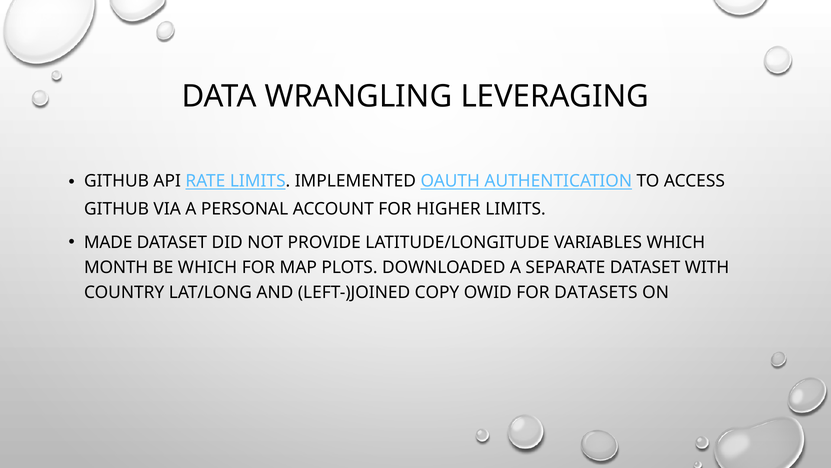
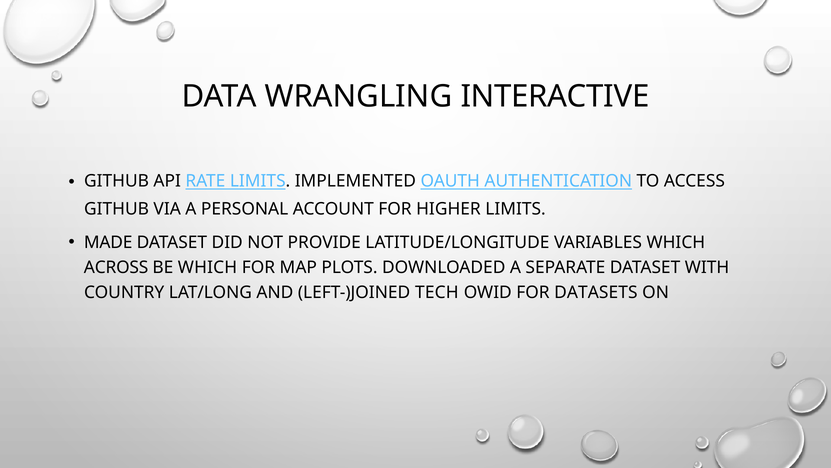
LEVERAGING: LEVERAGING -> INTERACTIVE (555, 96)
MONTH: MONTH -> ACROSS (116, 267)
COPY: COPY -> TECH (437, 292)
